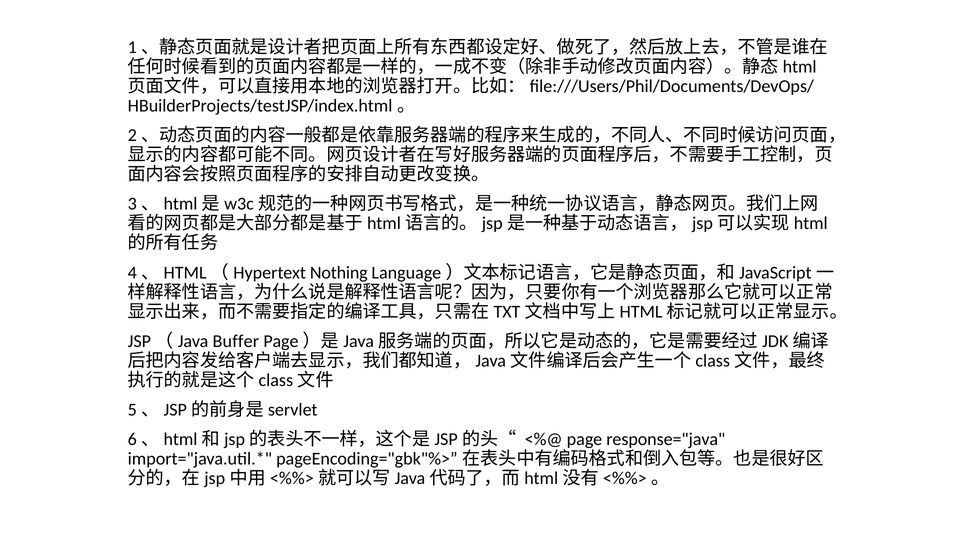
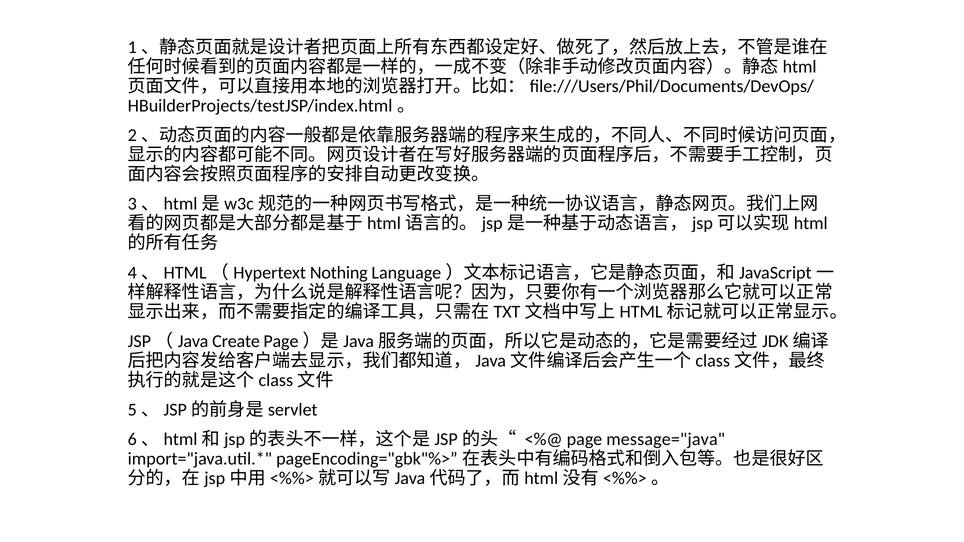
Buffer: Buffer -> Create (236, 341)
response="java: response="java -> message="java (666, 440)
